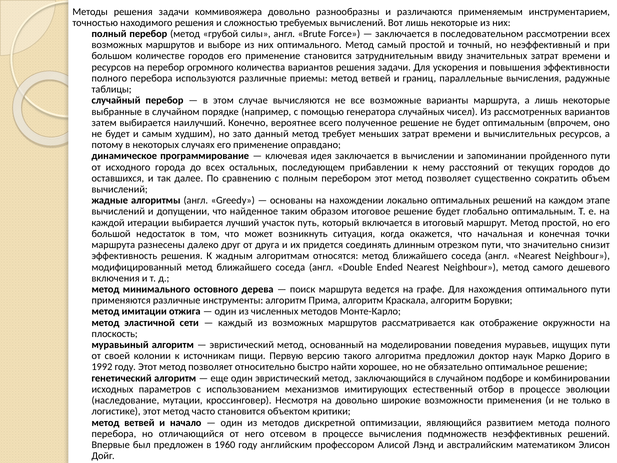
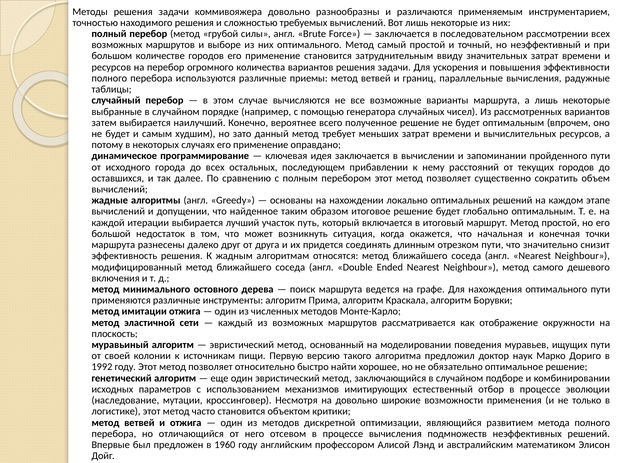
и начало: начало -> отжига (186, 422)
